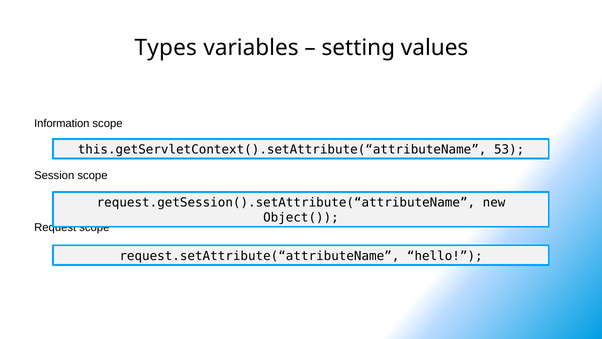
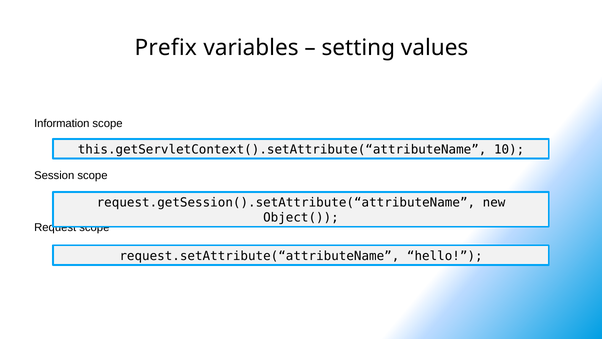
Types: Types -> Prefix (166, 47)
53: 53 -> 10 (509, 149)
